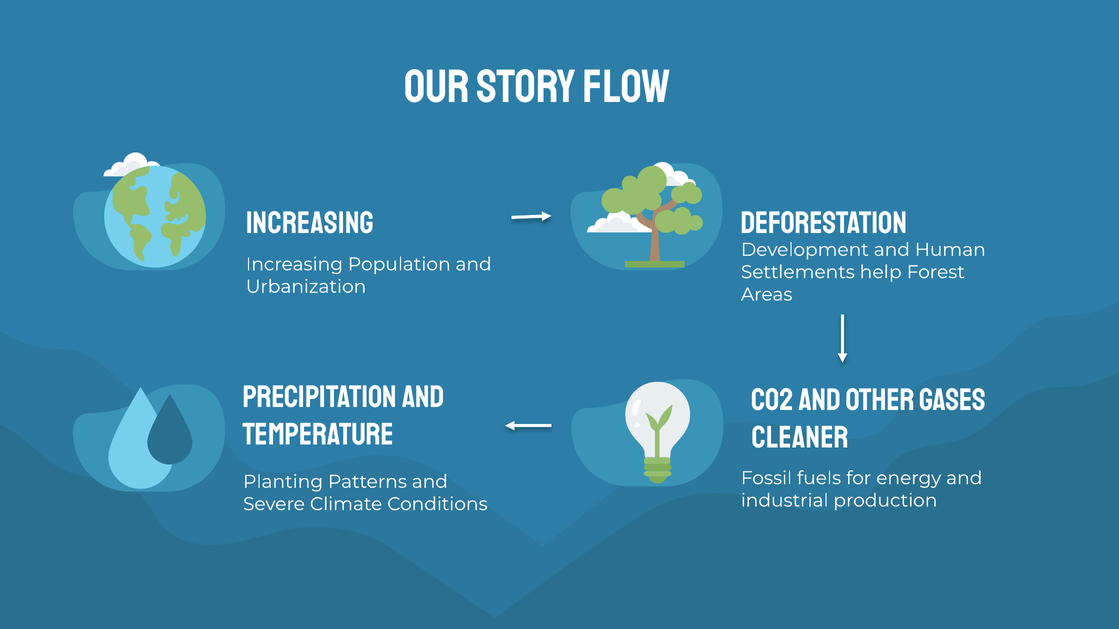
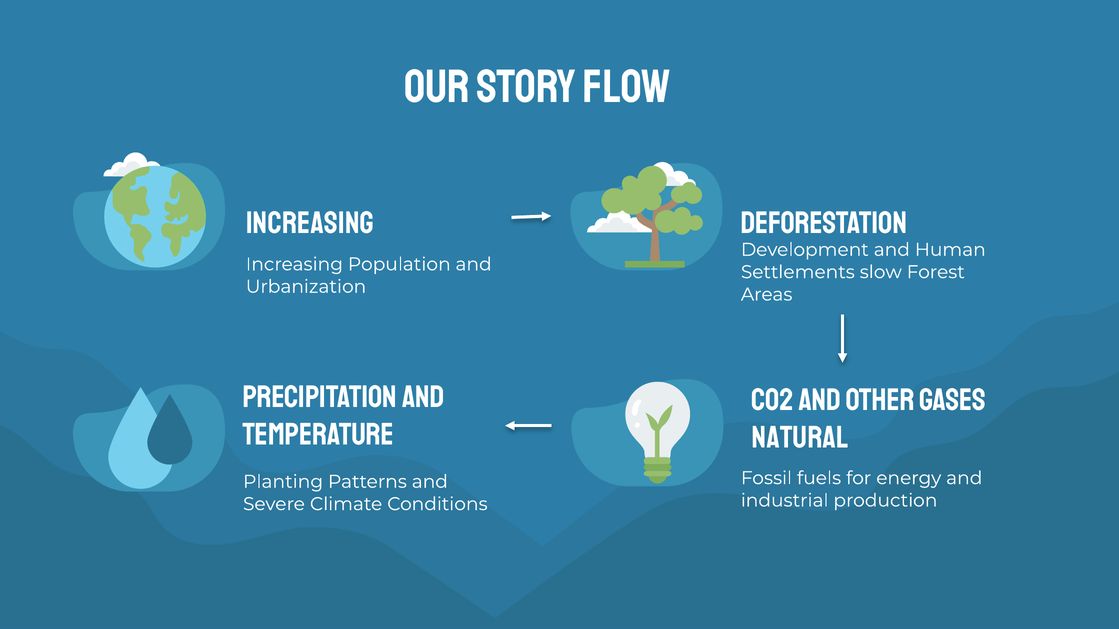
help: help -> slow (881, 272)
cleaner: cleaner -> natural (800, 438)
